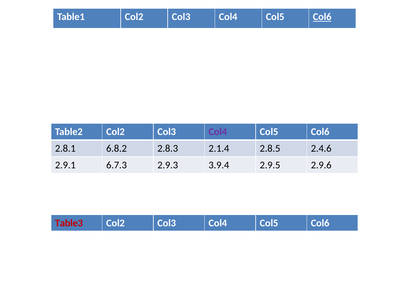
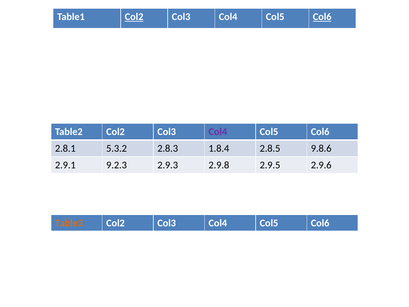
Col2 underline: none -> present (134, 17)
6.8.2: 6.8.2 -> 5.3.2 (117, 148)
2.1.4: 2.1.4 -> 1.8.4 (219, 148)
2.4.6: 2.4.6 -> 9.8.6 (321, 148)
6.7.3: 6.7.3 -> 9.2.3 (117, 165)
3.9.4: 3.9.4 -> 2.9.8 (219, 165)
Table3 colour: red -> orange (69, 223)
